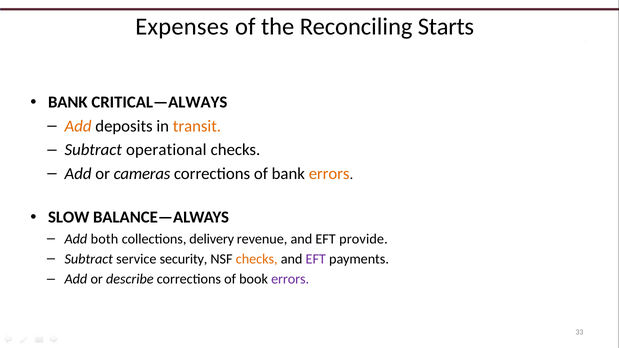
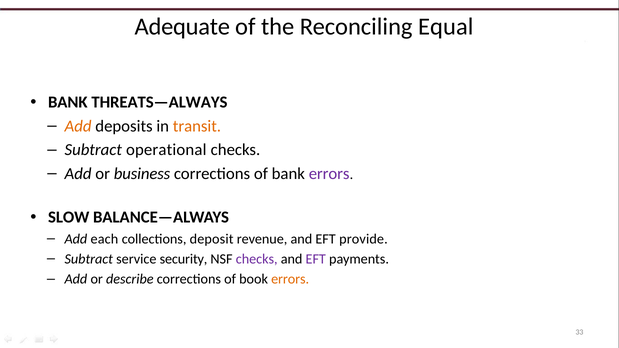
Expenses: Expenses -> Adequate (182, 26)
Starts: Starts -> Equal (446, 26)
CRITICAL—ALWAYS: CRITICAL—ALWAYS -> THREATS—ALWAYS (159, 103)
cameras: cameras -> business (142, 174)
errors colour: orange -> purple (329, 174)
both: both -> each (104, 239)
delivery: delivery -> deposit (212, 239)
checks colour: orange -> purple (257, 259)
errors colour: purple -> orange (290, 279)
